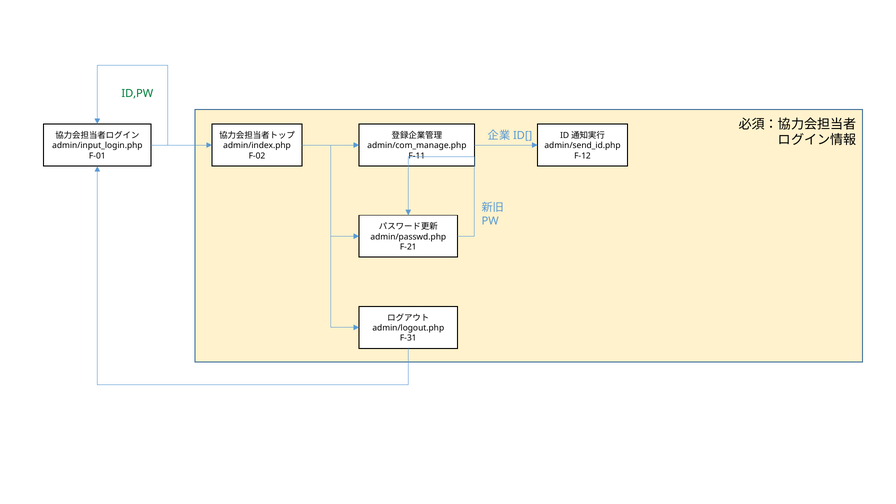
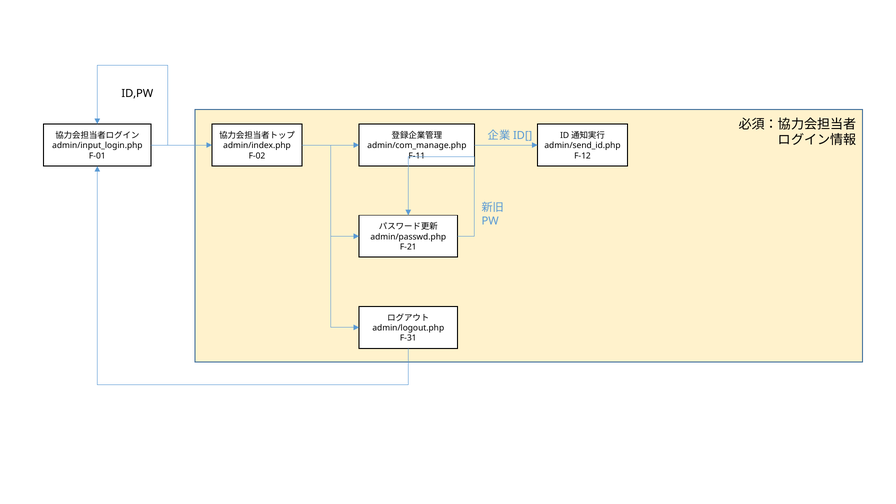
ID,PW colour: green -> black (137, 94)
